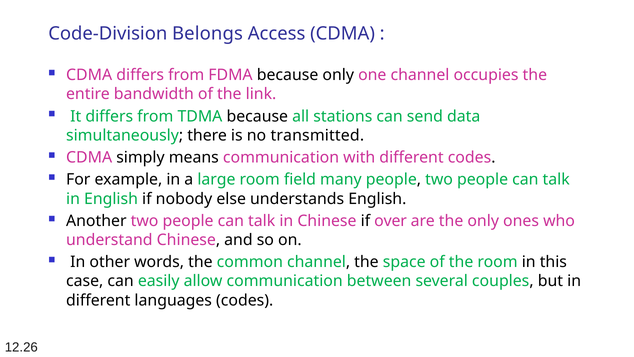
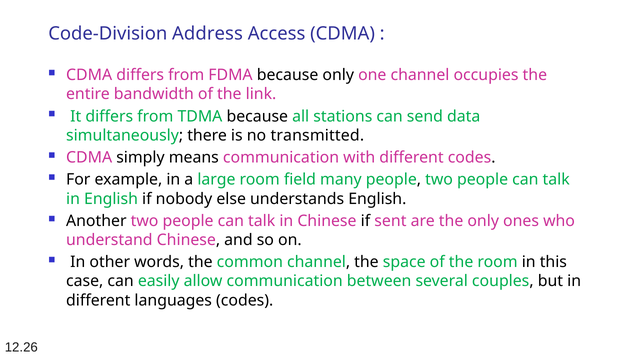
Belongs: Belongs -> Address (208, 34)
over: over -> sent (390, 221)
